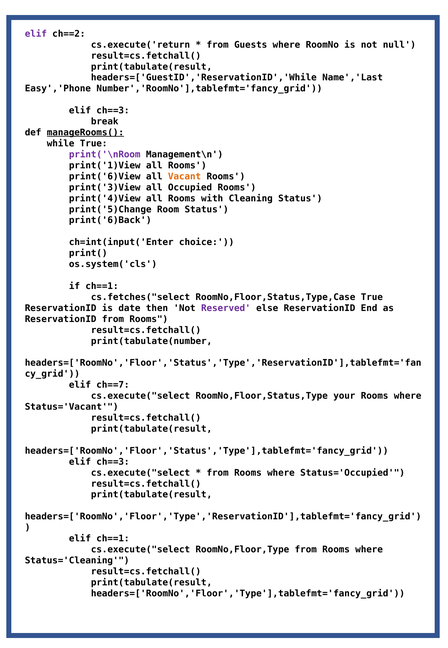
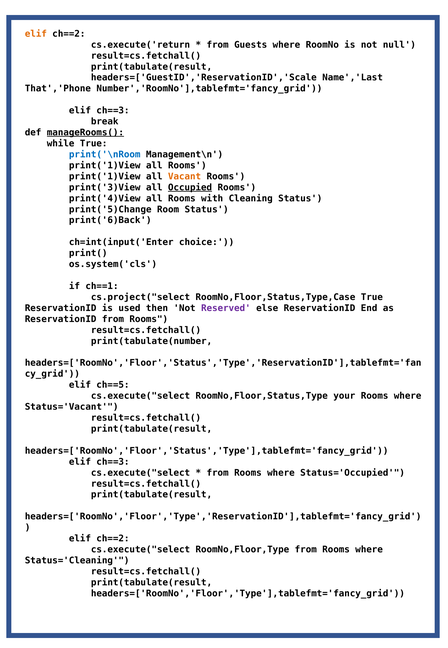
elif colour: purple -> orange (36, 34)
headers=['GuestID','ReservationID','While: headers=['GuestID','ReservationID','While -> headers=['GuestID','ReservationID','Scale (204, 78)
Easy','Phone: Easy','Phone -> That','Phone (58, 88)
print('\nRoom colour: purple -> blue (105, 154)
print('6)View: print('6)View -> print('1)View (105, 176)
Occupied underline: none -> present (190, 187)
cs.fetches("select: cs.fetches("select -> cs.project("select (141, 297)
date: date -> used (129, 308)
ch==7: ch==7 -> ch==5 (113, 384)
ch==1: ch==1 -> ch==2 (113, 538)
